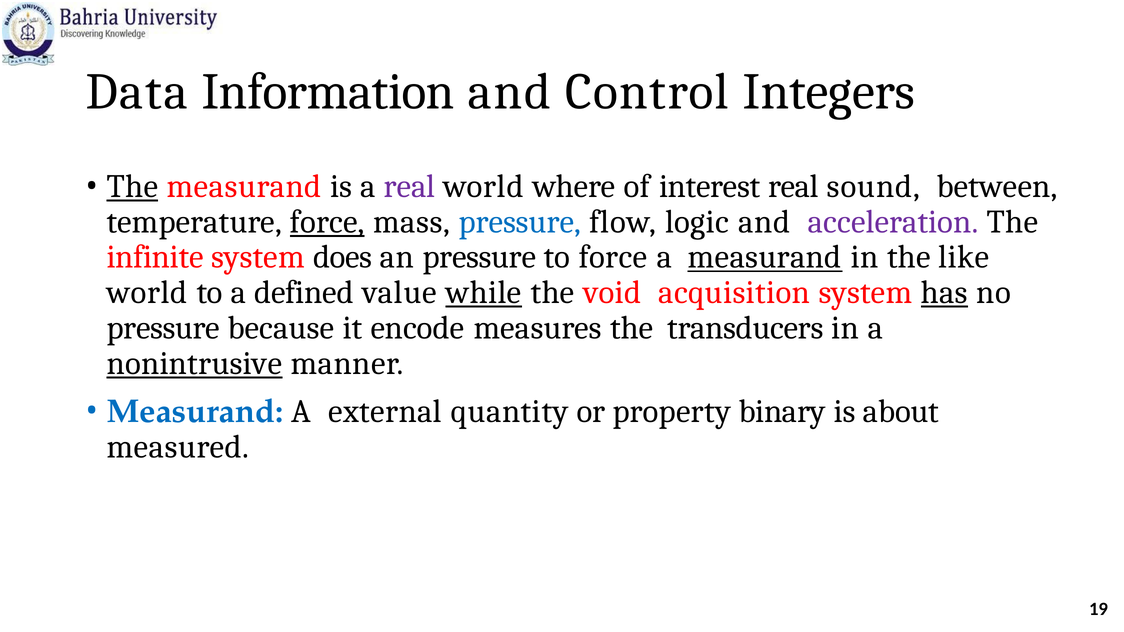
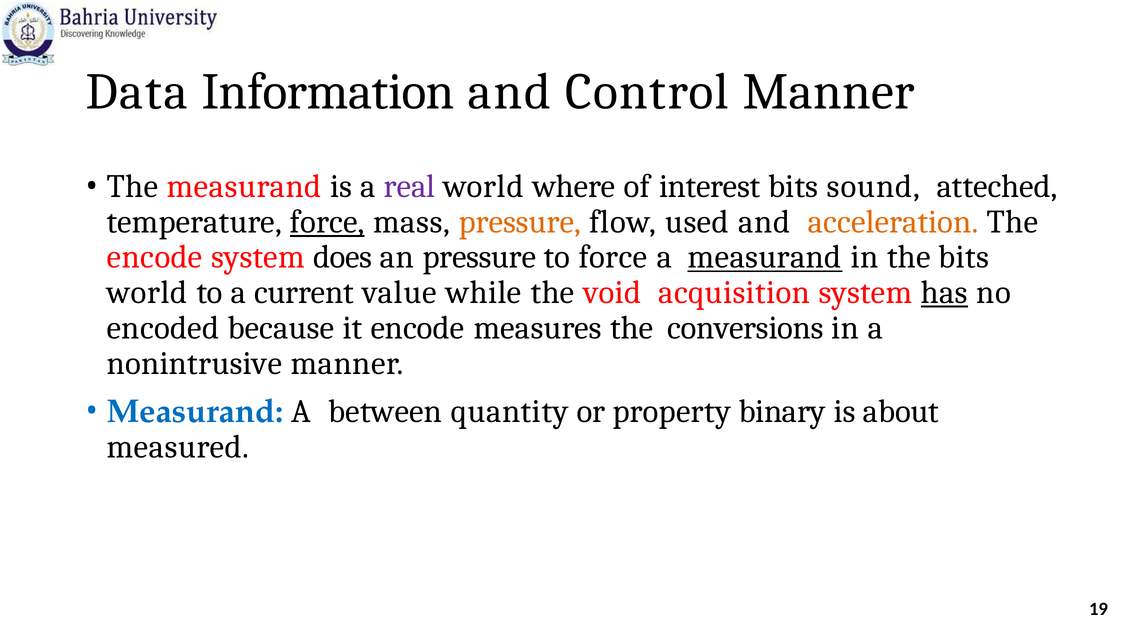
Control Integers: Integers -> Manner (829, 92)
The underline: present -> none (132, 186)
interest real: real -> bits (793, 186)
between: between -> atteched (997, 186)
pressure colour: blue -> orange (520, 222)
logic: logic -> used (697, 222)
acceleration colour: purple -> orange (893, 222)
infinite: infinite -> encode (155, 257)
the like: like -> bits (964, 257)
defined: defined -> current (304, 293)
while underline: present -> none (484, 293)
pressure: pressure -> encoded (163, 328)
transducers: transducers -> conversions (745, 328)
nonintrusive underline: present -> none (194, 363)
external: external -> between (385, 412)
